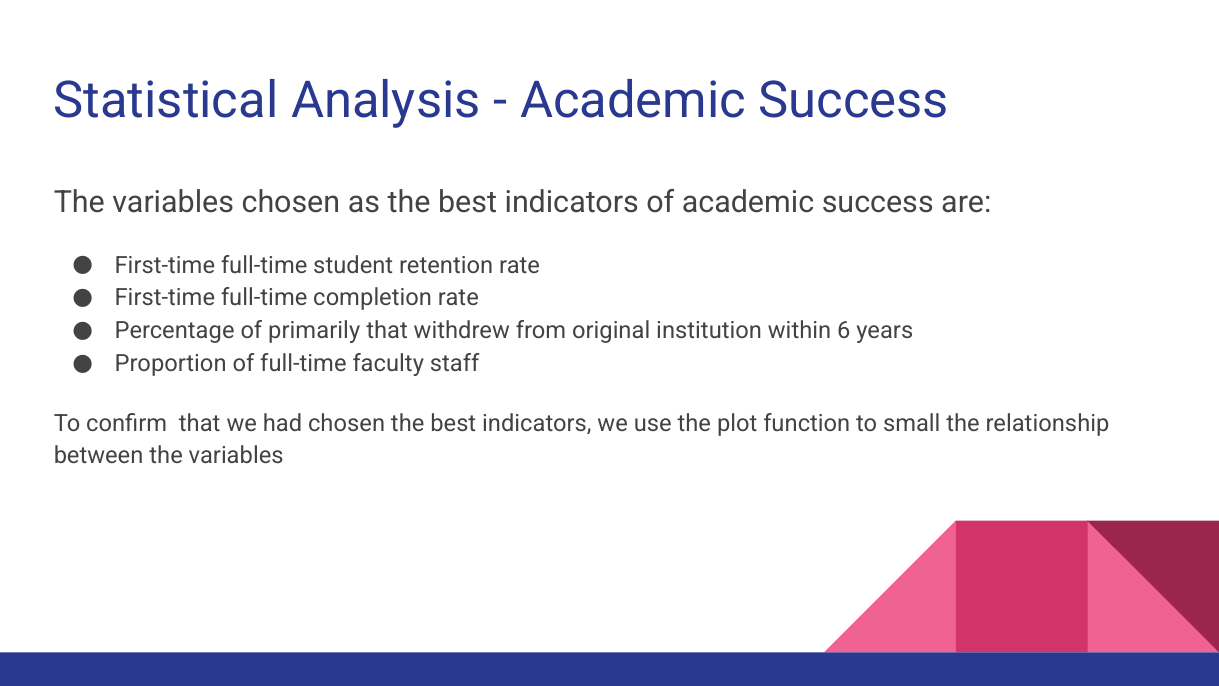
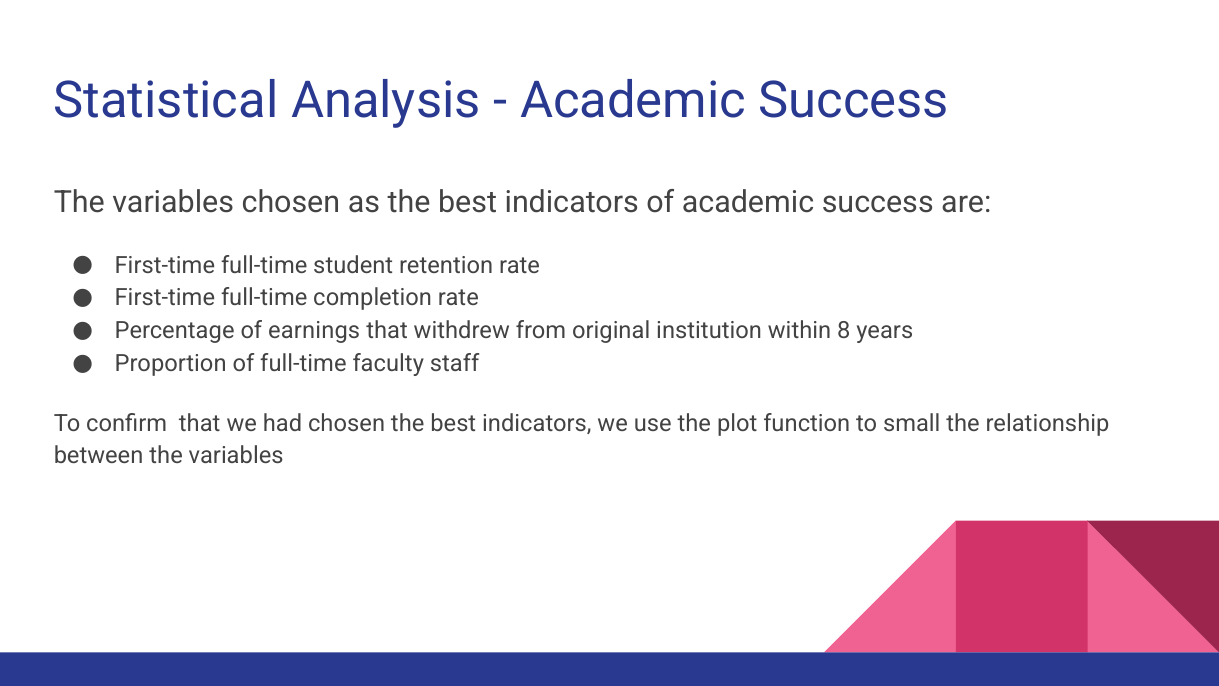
primarily: primarily -> earnings (314, 331)
6: 6 -> 8 (844, 331)
